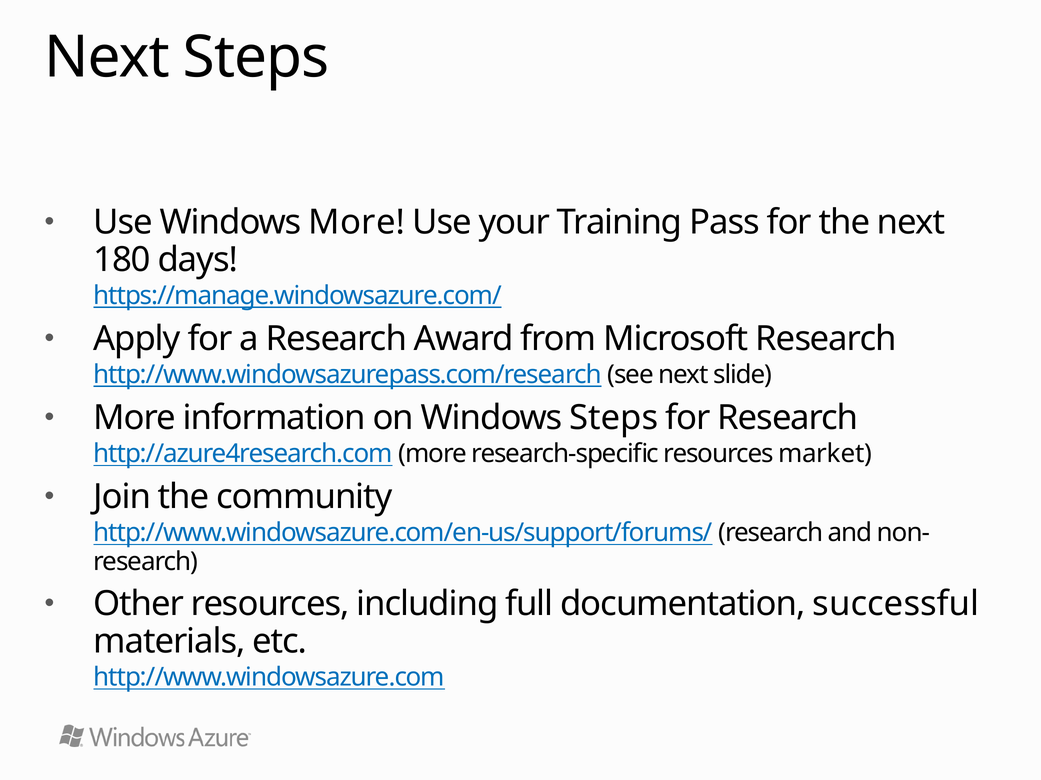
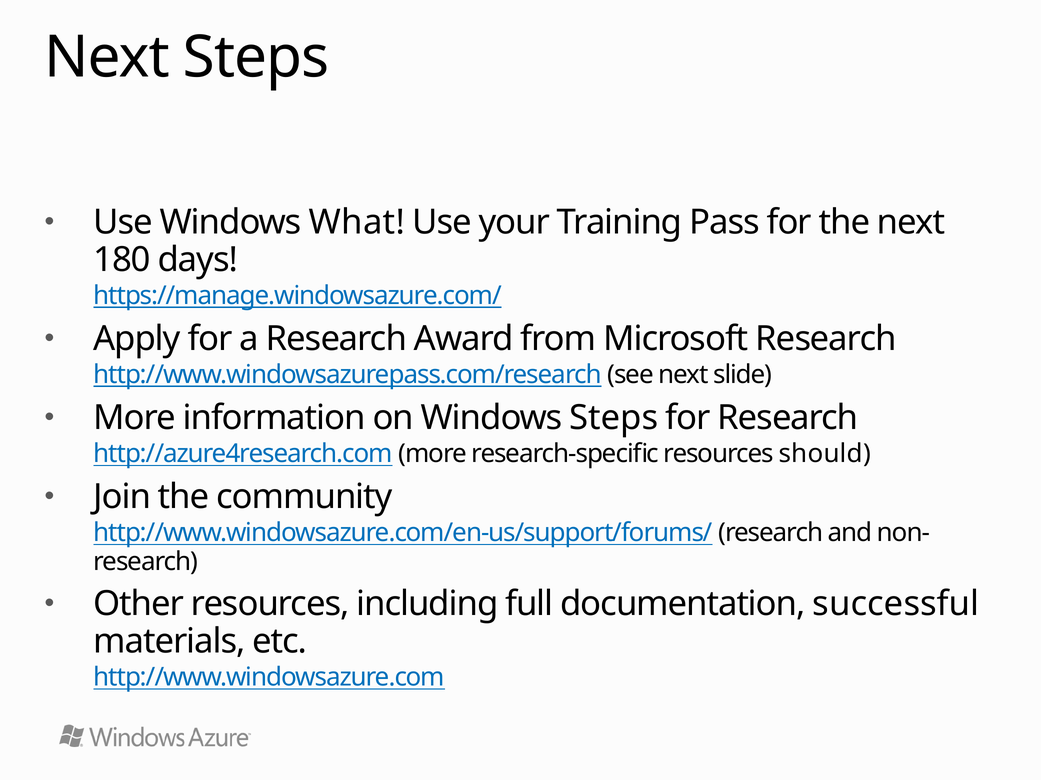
Windows More: More -> What (357, 223)
market: market -> should (825, 454)
